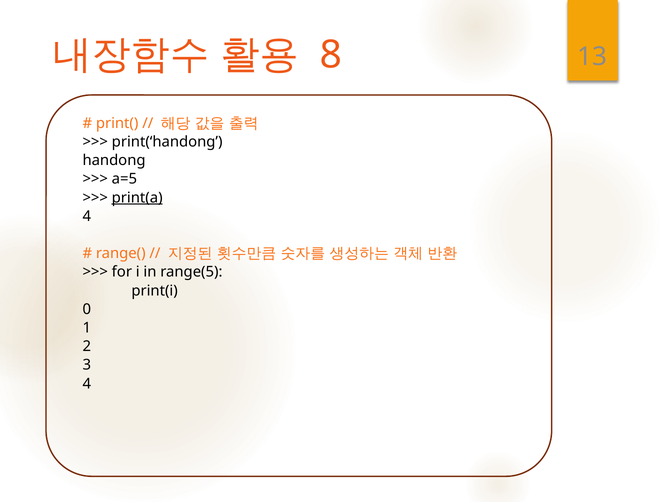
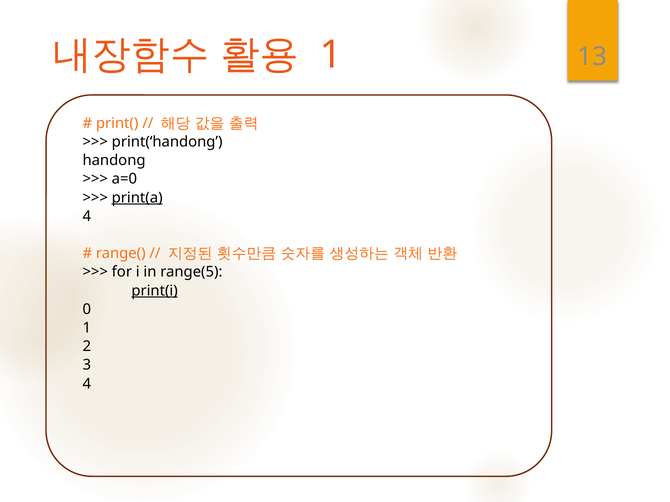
8: 8 -> 1 (331, 55)
a=5: a=5 -> a=0 (124, 179)
print(i underline: none -> present (155, 291)
